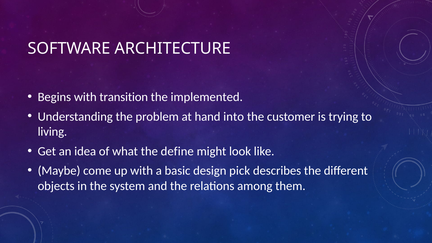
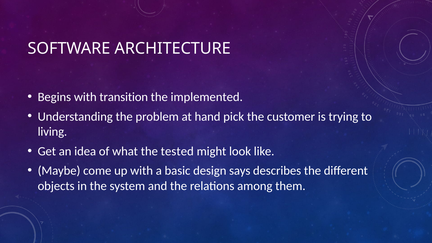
into: into -> pick (234, 117)
define: define -> tested (177, 151)
pick: pick -> says (240, 171)
